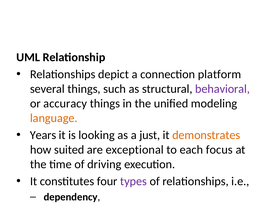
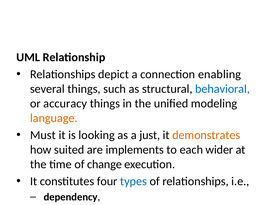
platform: platform -> enabling (220, 74)
behavioral colour: purple -> blue (223, 89)
Years: Years -> Must (43, 135)
exceptional: exceptional -> implements (135, 150)
focus: focus -> wider (219, 150)
driving: driving -> change (104, 164)
types colour: purple -> blue (134, 181)
